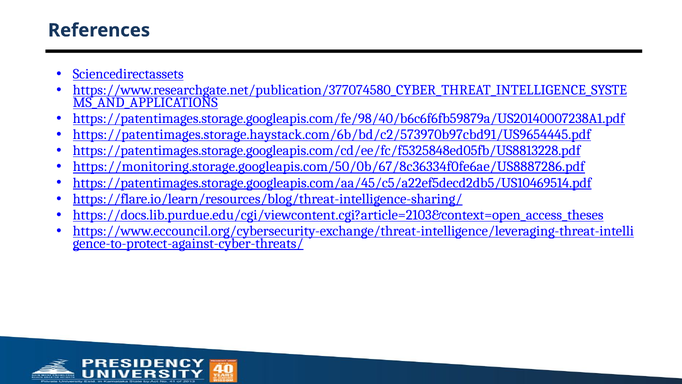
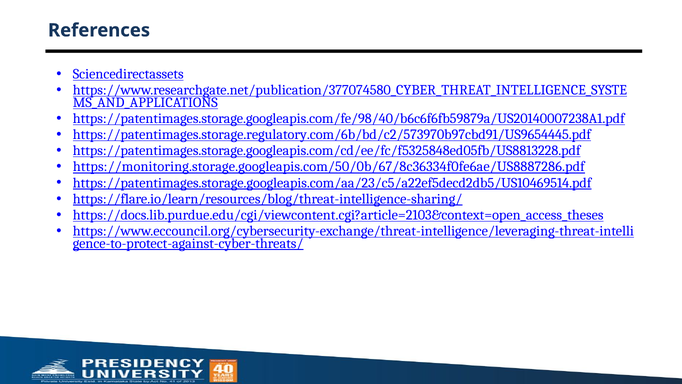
https://patentimages.storage.haystack.com/6b/bd/c2/573970b97cbd91/US9654445.pdf: https://patentimages.storage.haystack.com/6b/bd/c2/573970b97cbd91/US9654445.pdf -> https://patentimages.storage.regulatory.com/6b/bd/c2/573970b97cbd91/US9654445.pdf (332, 135)
https://patentimages.storage.googleapis.com/aa/45/c5/a22ef5decd2db5/US10469514.pdf: https://patentimages.storage.googleapis.com/aa/45/c5/a22ef5decd2db5/US10469514.pdf -> https://patentimages.storage.googleapis.com/aa/23/c5/a22ef5decd2db5/US10469514.pdf (332, 183)
